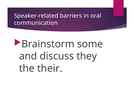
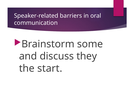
their: their -> start (50, 68)
